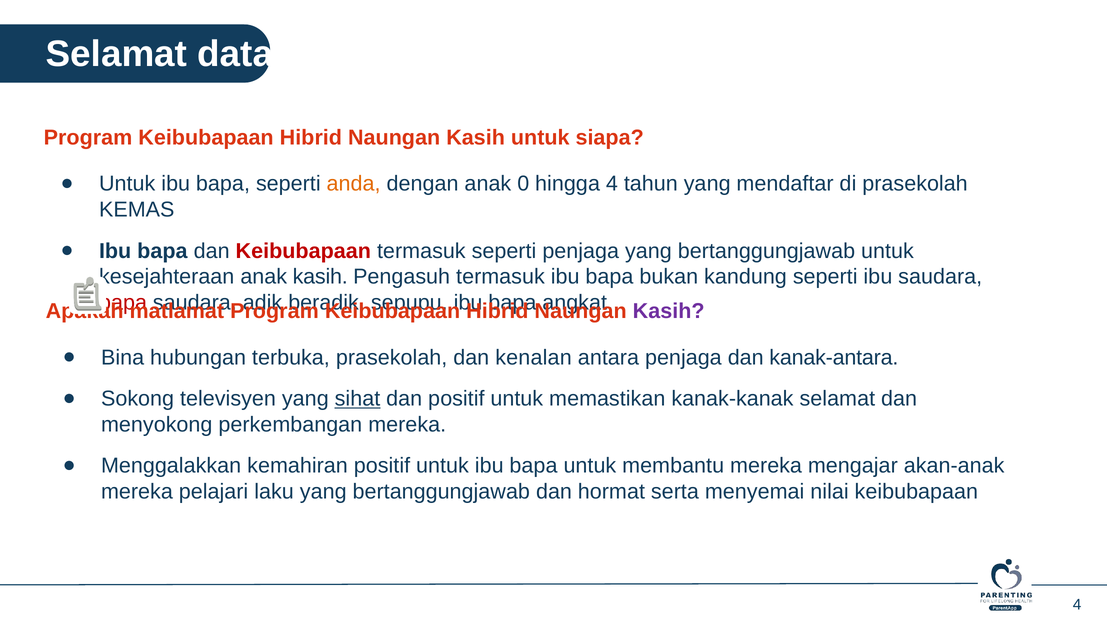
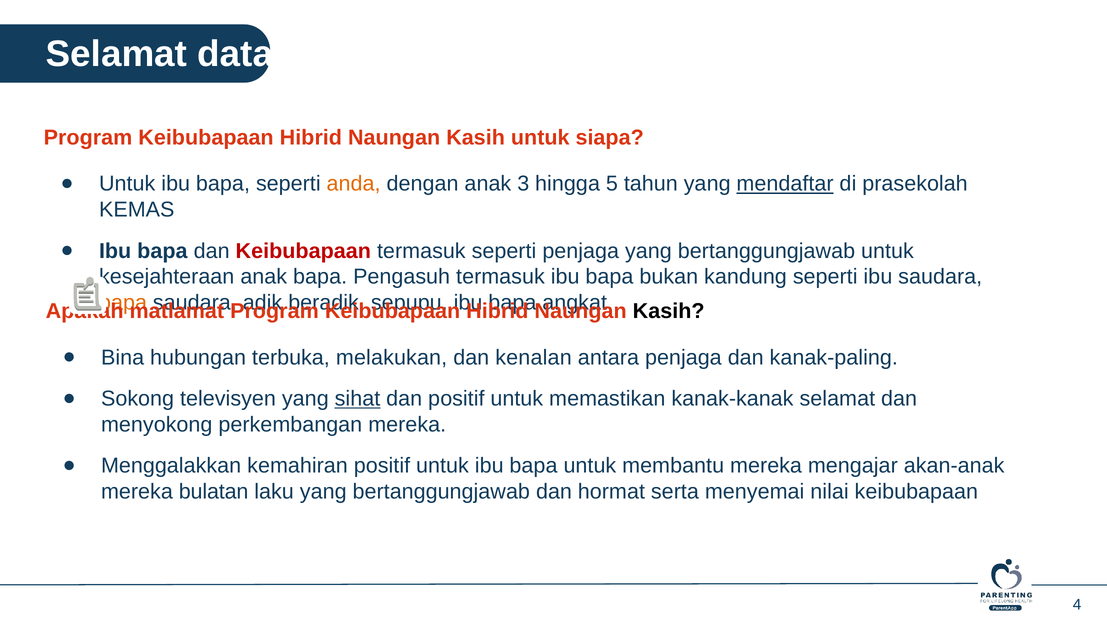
0: 0 -> 3 (523, 184)
hingga 4: 4 -> 5 (612, 184)
mendaftar underline: none -> present (785, 184)
anak kasih: kasih -> bapa (320, 277)
bapa colour: red -> orange (123, 303)
Kasih colour: purple -> black (669, 311)
terbuka prasekolah: prasekolah -> melakukan (392, 357)
kanak-antara: kanak-antara -> kanak-paling (834, 357)
pelajari: pelajari -> bulatan (214, 491)
